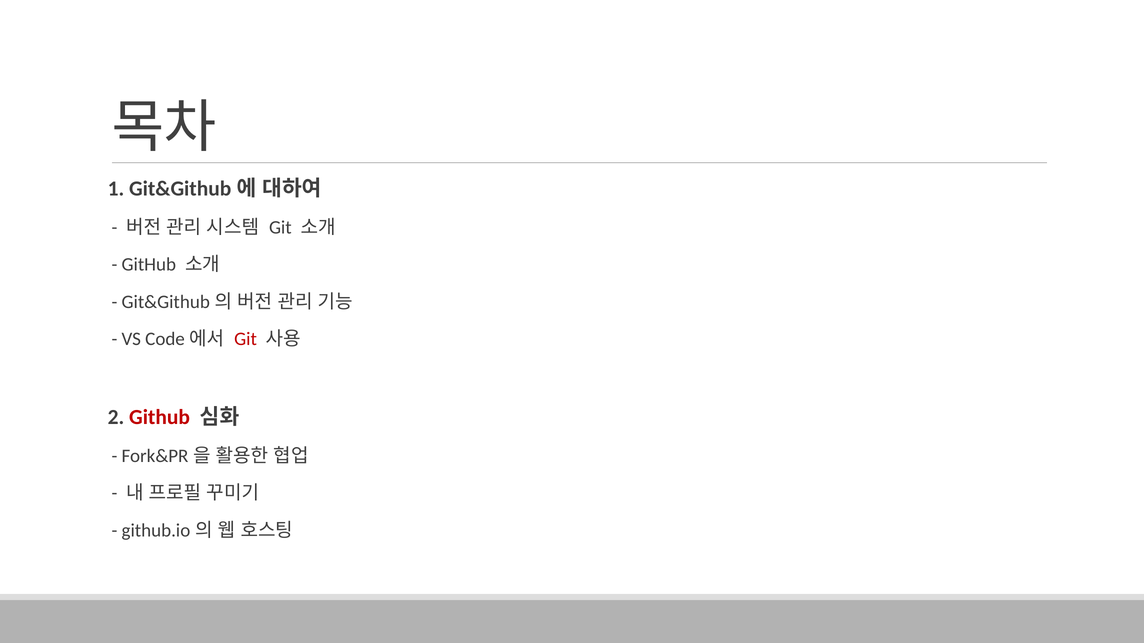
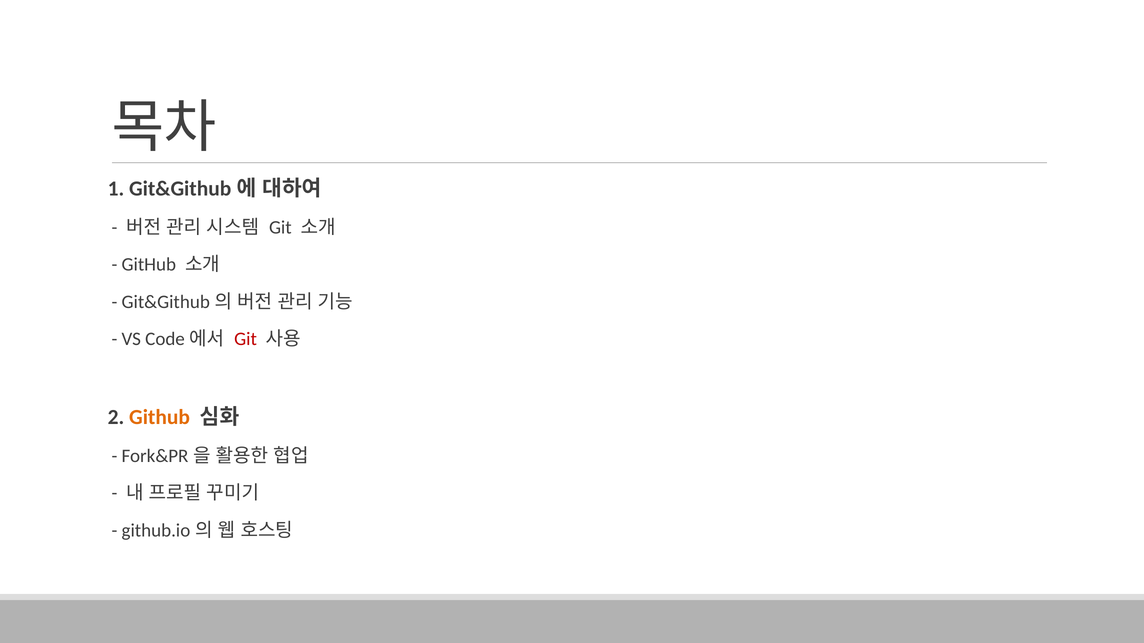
Github colour: red -> orange (159, 418)
